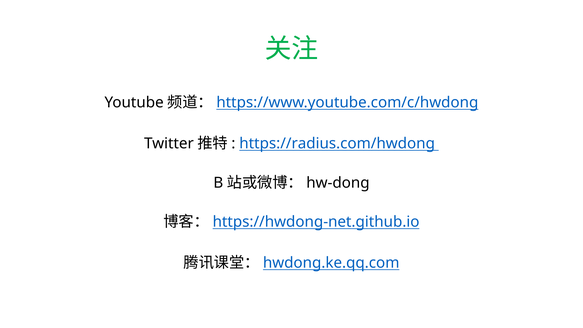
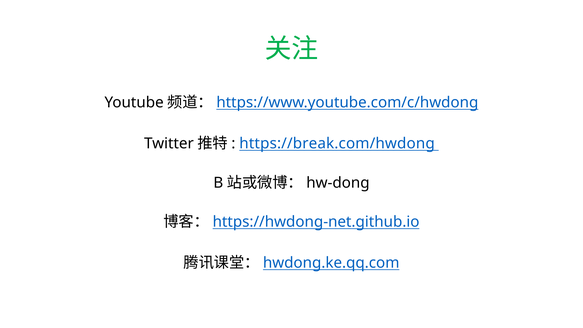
https://radius.com/hwdong: https://radius.com/hwdong -> https://break.com/hwdong (337, 143)
